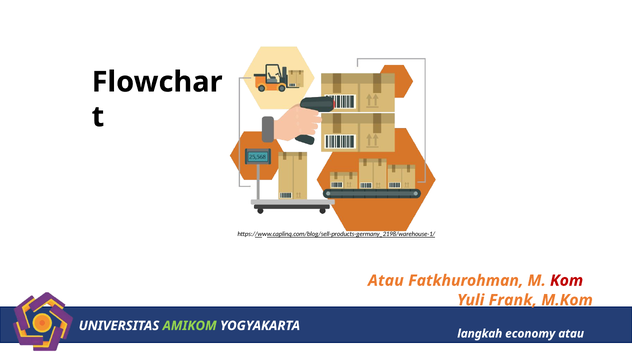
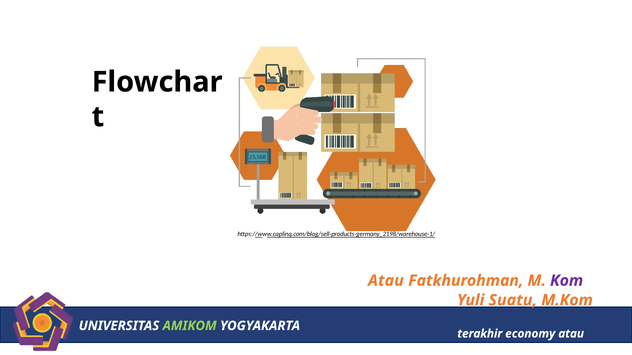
Kom colour: red -> purple (567, 281)
Frank: Frank -> Suatu (513, 301)
langkah: langkah -> terakhir (480, 334)
